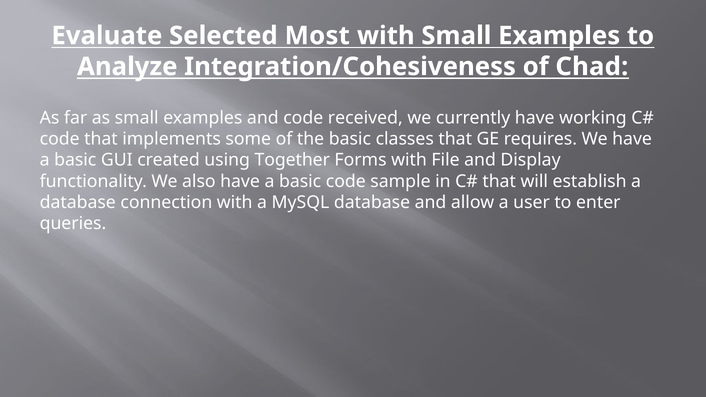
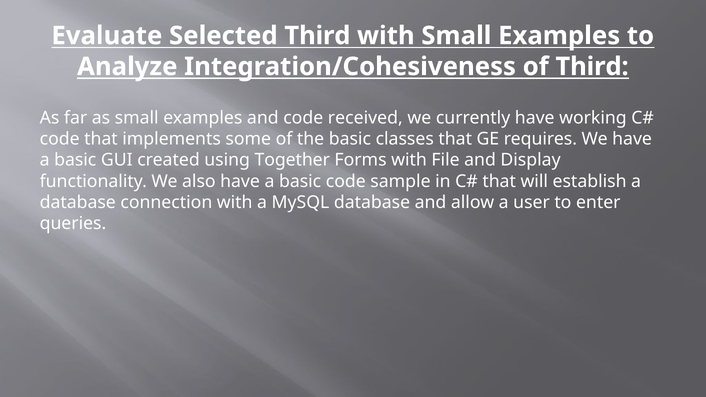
Selected Most: Most -> Third (317, 36)
of Chad: Chad -> Third (592, 67)
